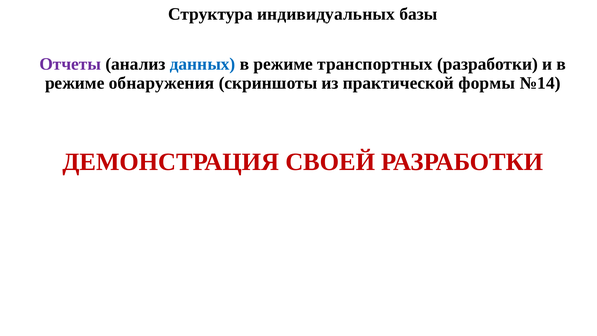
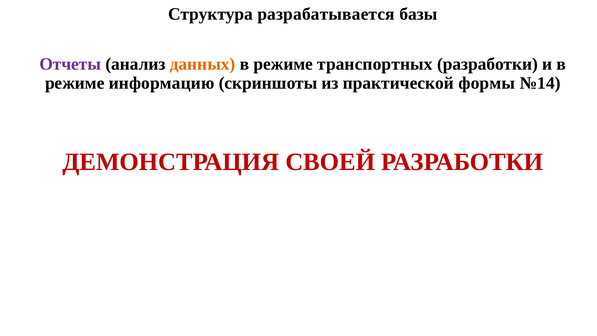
индивидуальных: индивидуальных -> разрабатывается (326, 14)
данных colour: blue -> orange (203, 64)
обнаружения: обнаружения -> информацию (162, 83)
